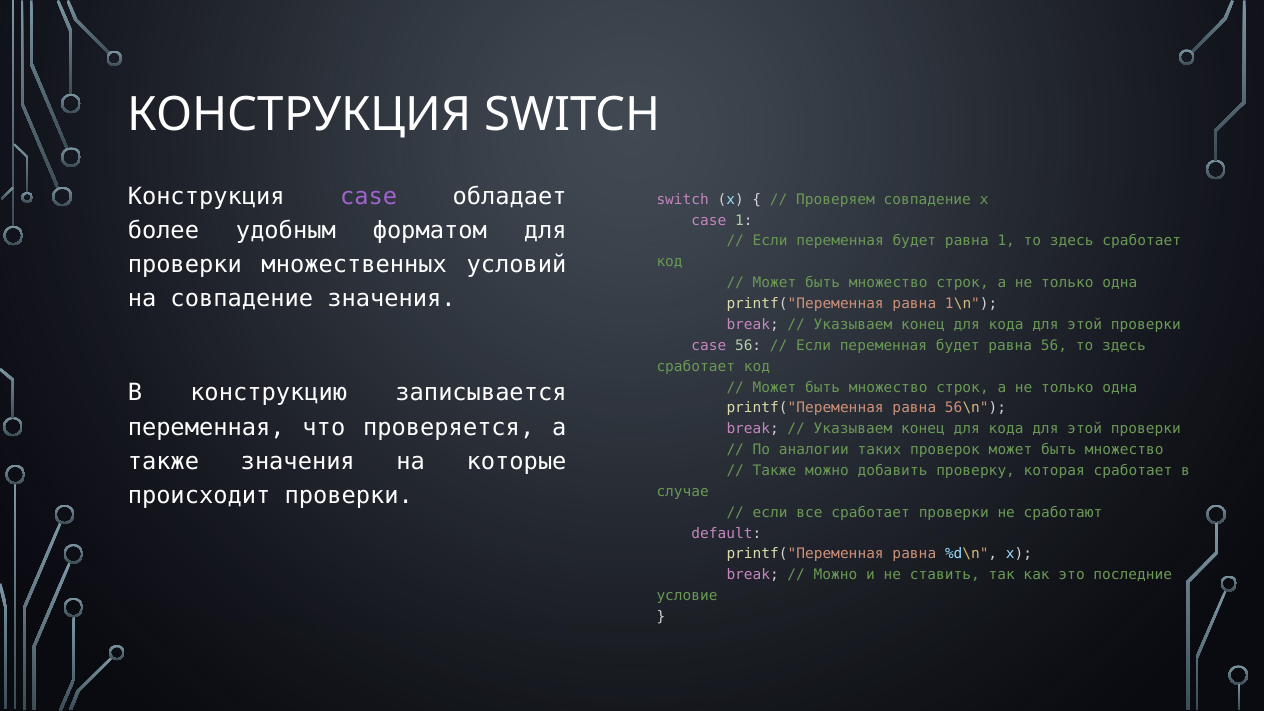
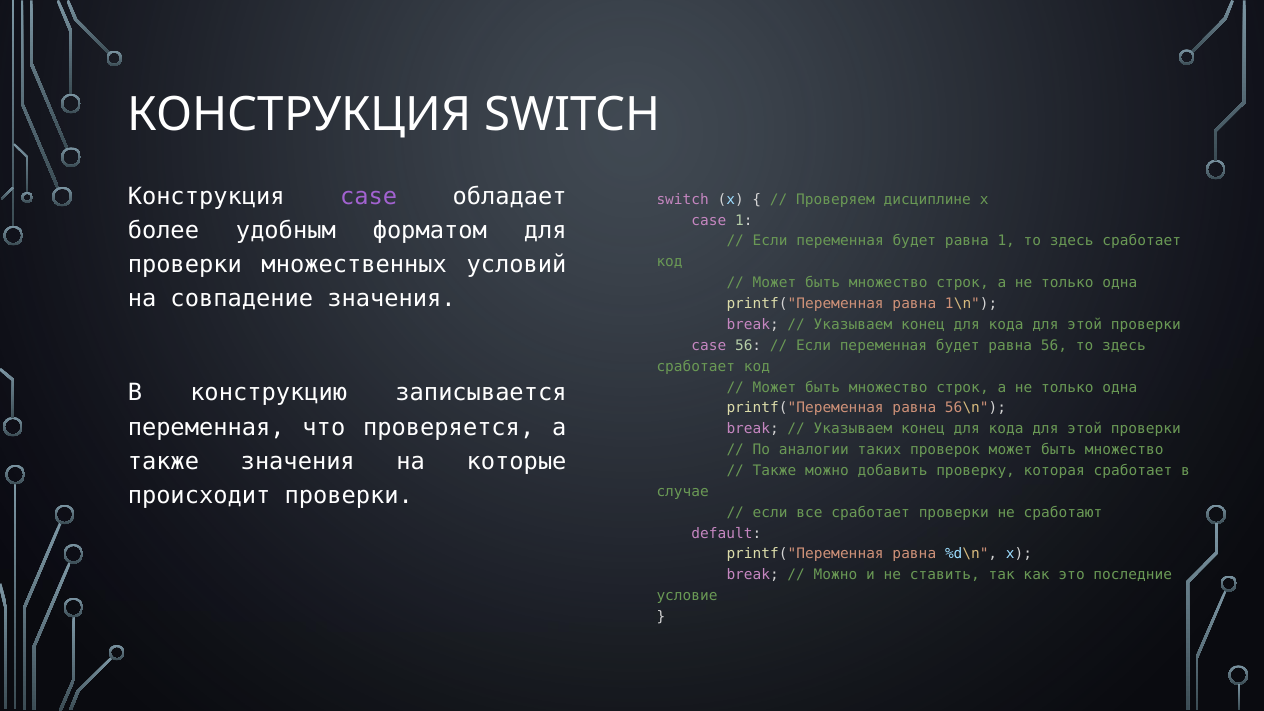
Проверяем совпадение: совпадение -> дисциплине (927, 199)
